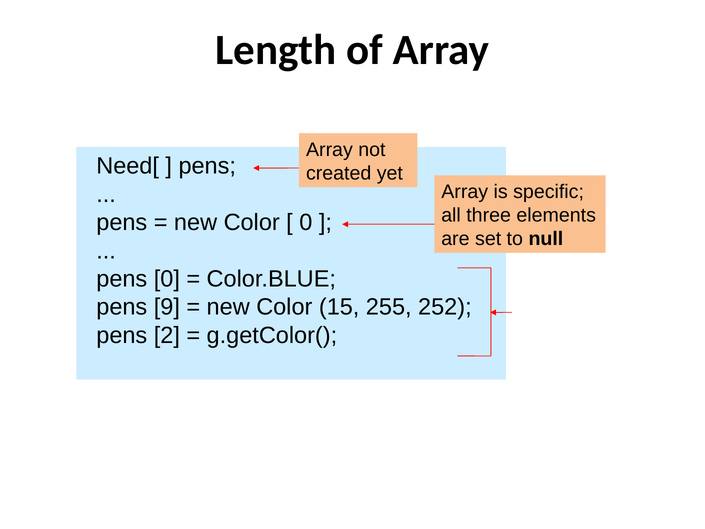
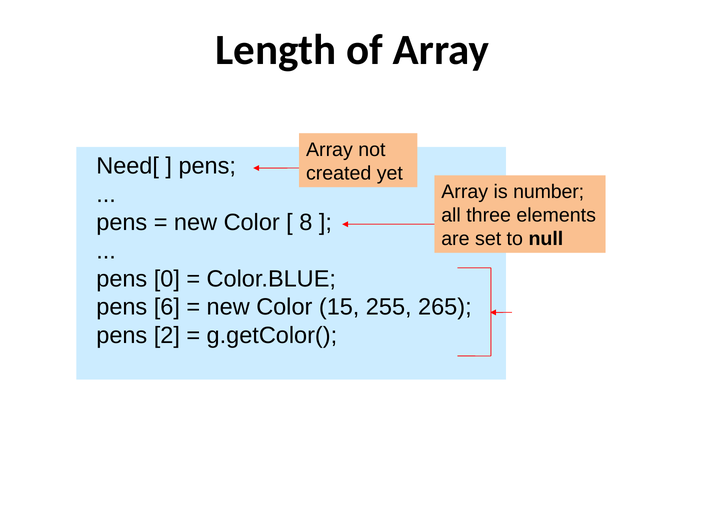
specific: specific -> number (549, 192)
0: 0 -> 8 (306, 222)
9: 9 -> 6 (167, 307)
252: 252 -> 265 (445, 307)
